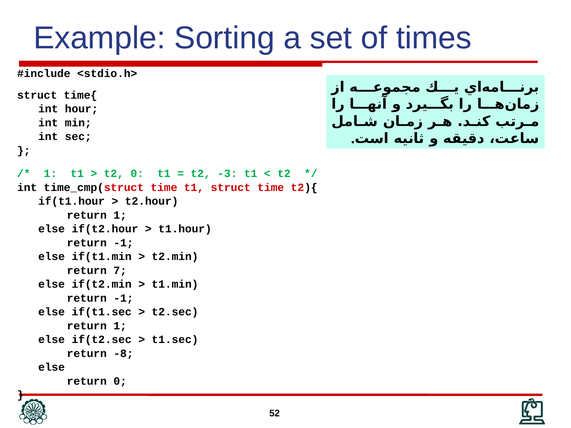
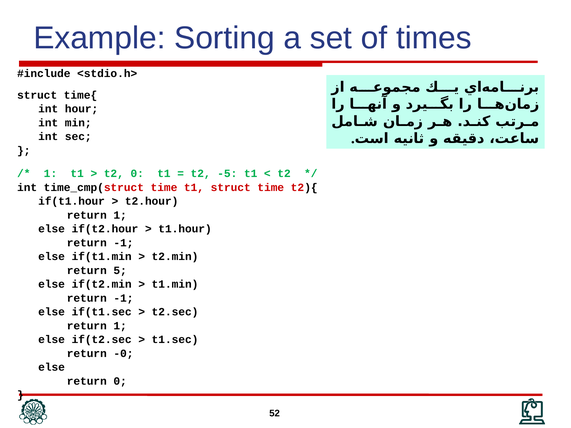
-3: -3 -> -5 (227, 174)
7: 7 -> 5 (120, 271)
-8: -8 -> -0 (123, 354)
